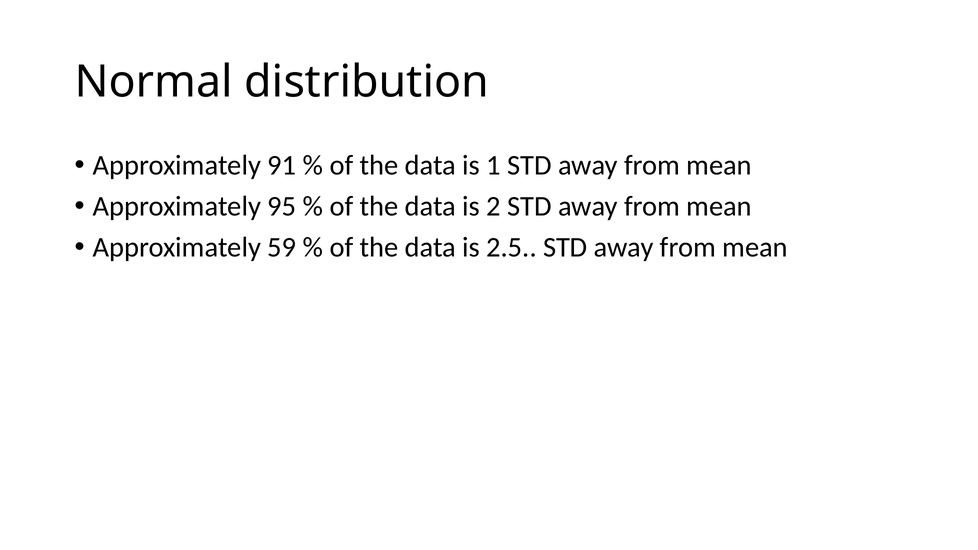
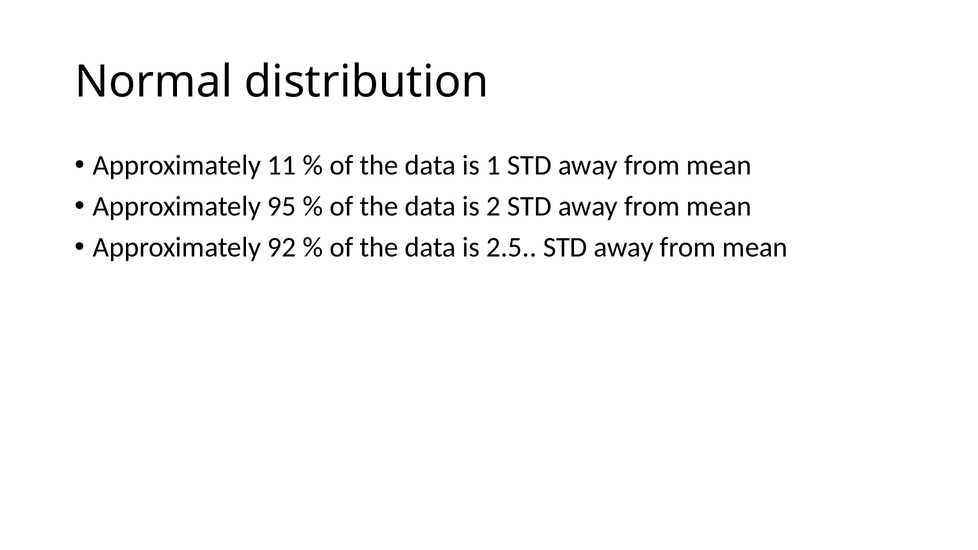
91: 91 -> 11 (282, 165)
59: 59 -> 92 (282, 247)
